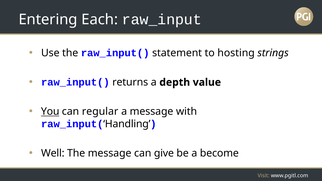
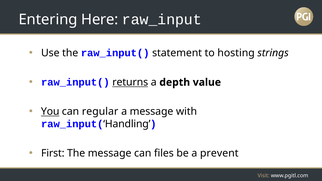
Each: Each -> Here (100, 19)
returns underline: none -> present (130, 82)
Well: Well -> First (53, 153)
give: give -> files (164, 153)
become: become -> prevent (219, 153)
